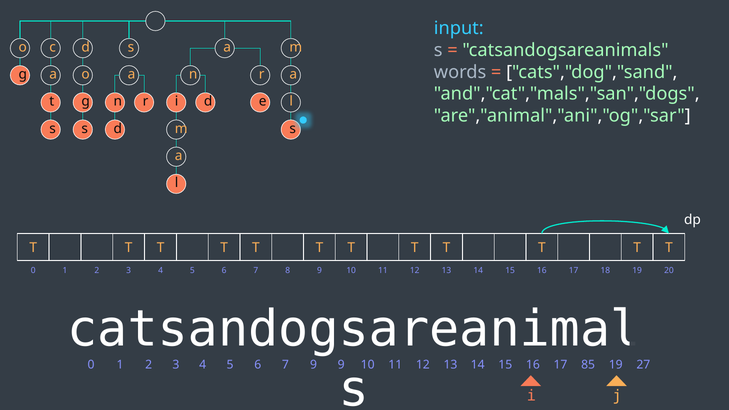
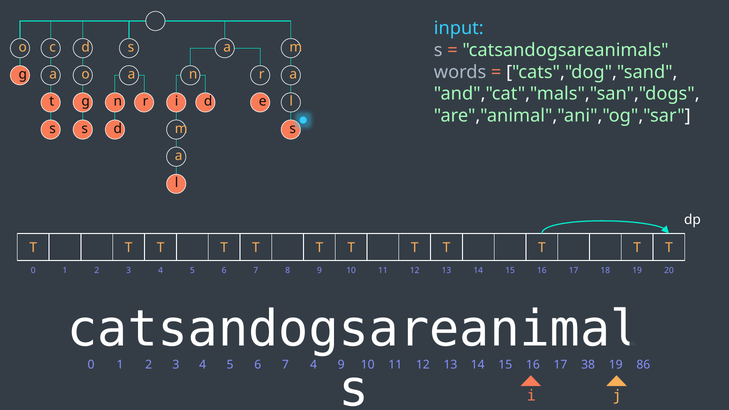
7 9: 9 -> 4 (314, 365)
85: 85 -> 38 (588, 365)
27: 27 -> 86 (643, 365)
